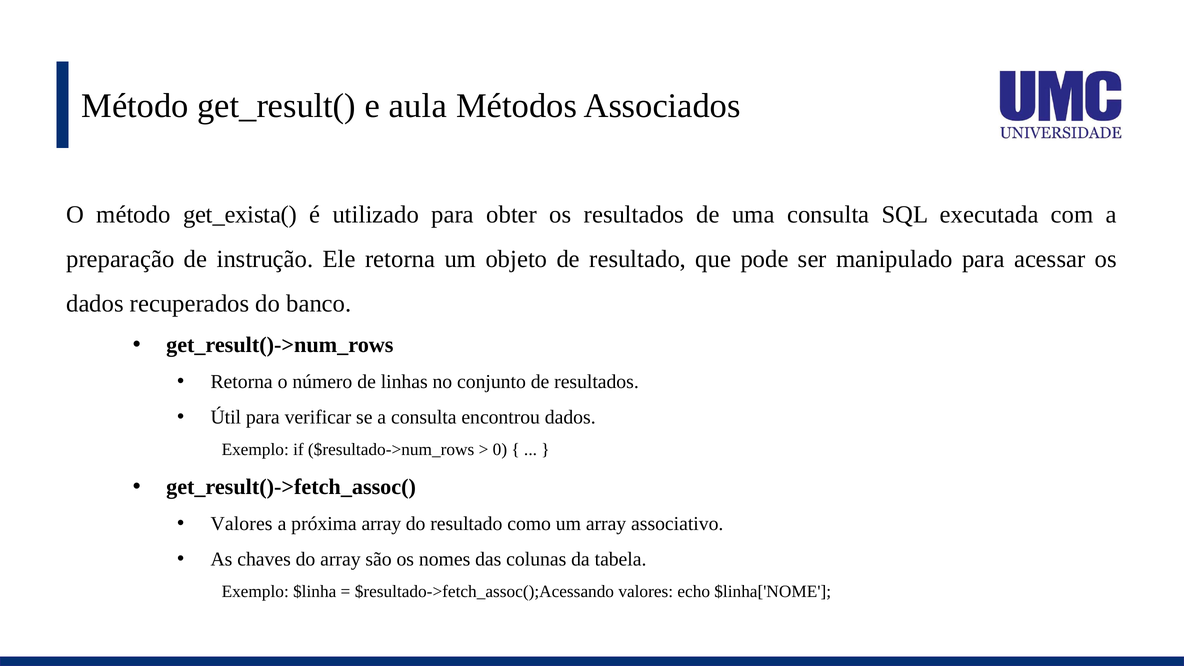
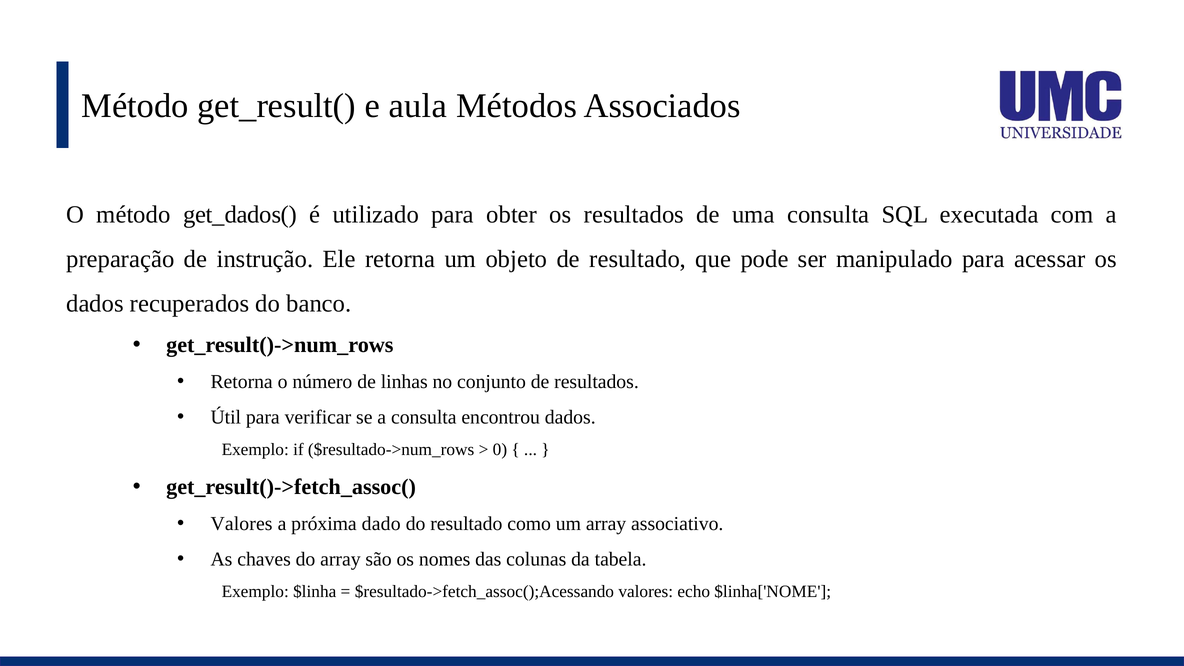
get_exista(: get_exista( -> get_dados( (240, 215)
próxima array: array -> dado (381, 524)
